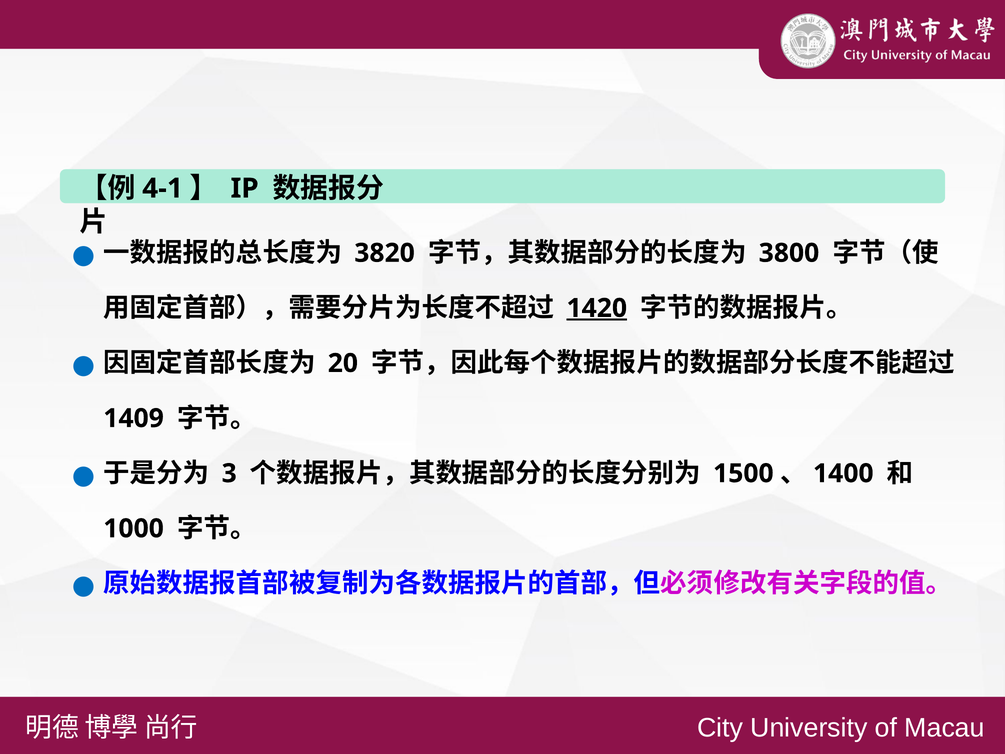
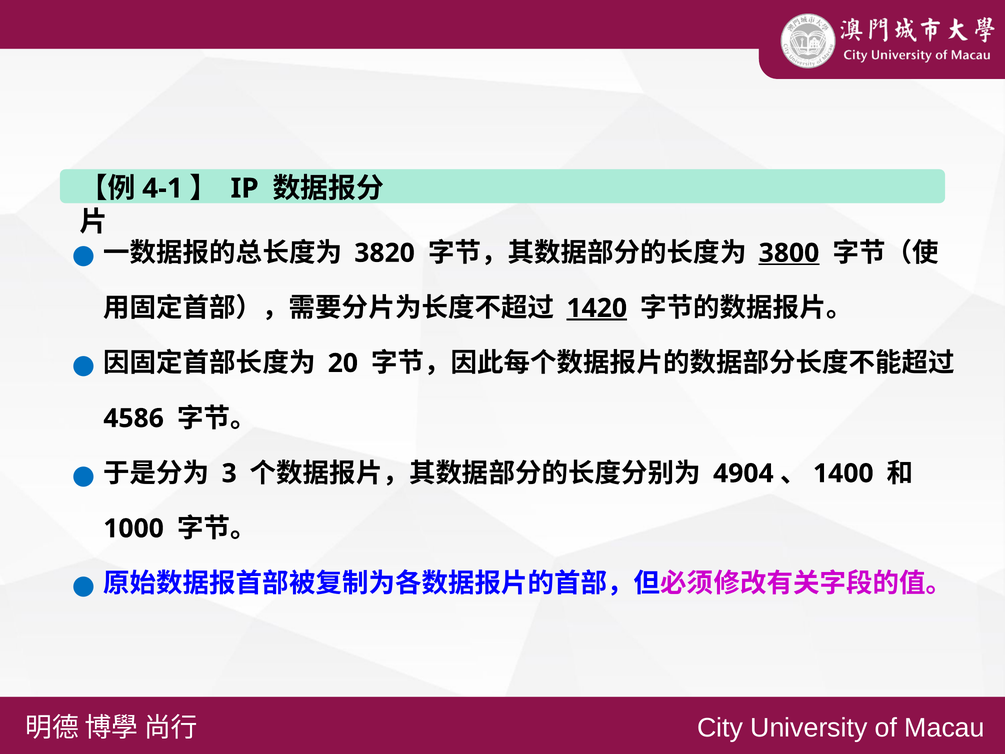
3800 underline: none -> present (789, 253)
1409: 1409 -> 4586 (134, 418)
1500: 1500 -> 4904 (743, 473)
